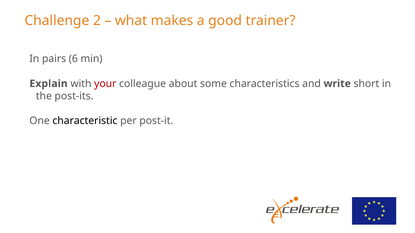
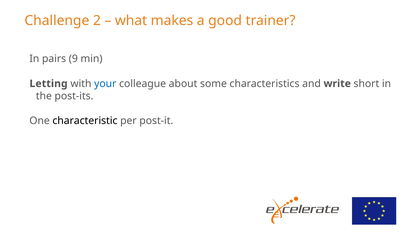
6: 6 -> 9 (73, 59)
Explain: Explain -> Letting (49, 84)
your colour: red -> blue (105, 84)
